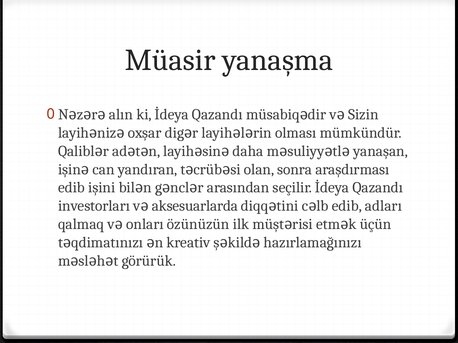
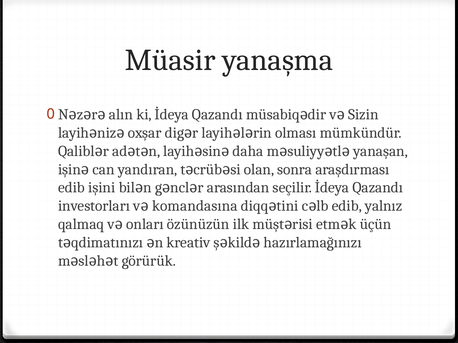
aksesuarlarda: aksesuarlarda -> komandasına (195, 206)
adları: adları -> yalnız (383, 206)
